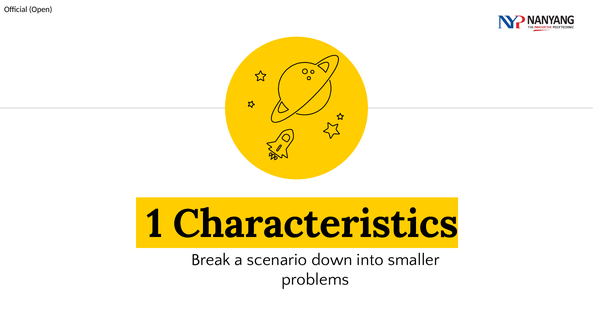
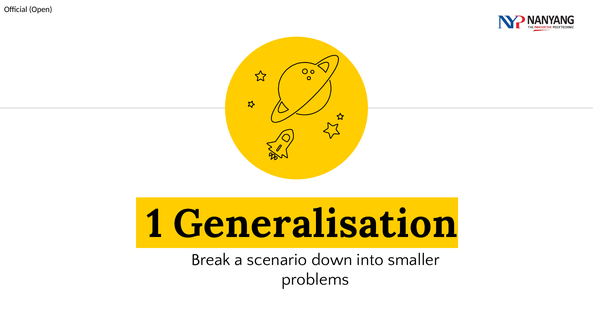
Characteristics: Characteristics -> Generalisation (315, 224)
